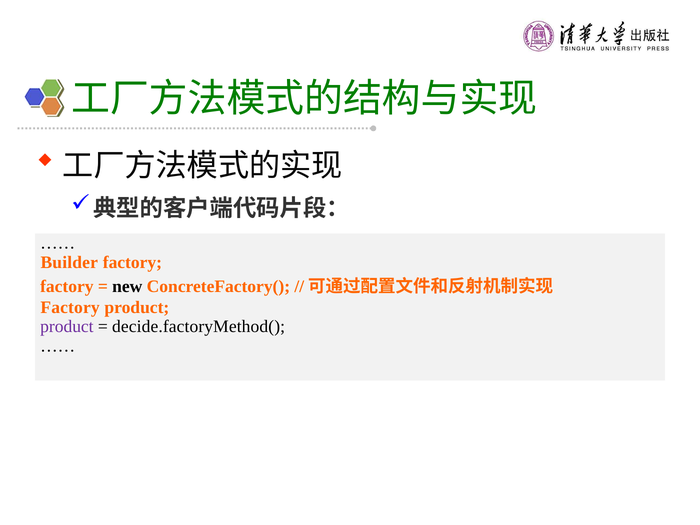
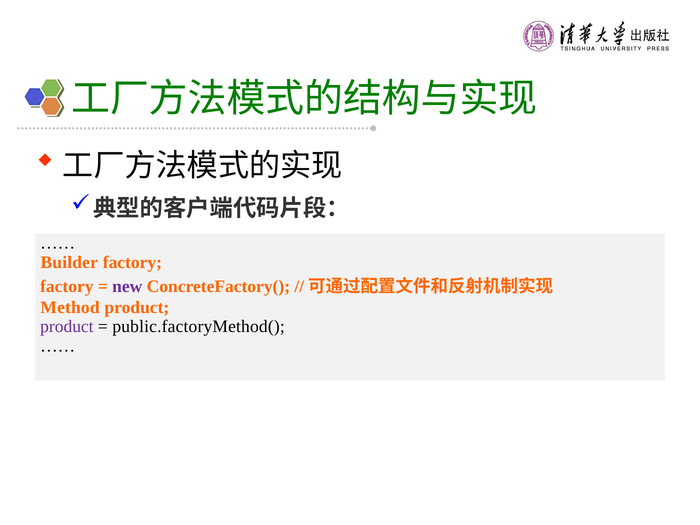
new colour: black -> purple (127, 287)
Factory: Factory -> Method (70, 307)
decide.factoryMethod(: decide.factoryMethod( -> public.factoryMethod( (199, 327)
